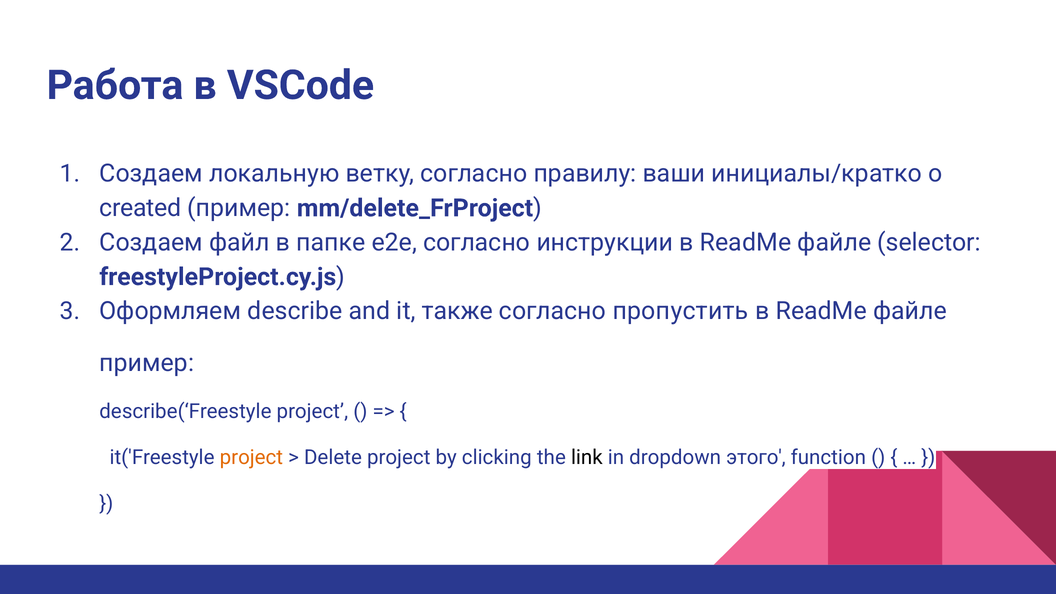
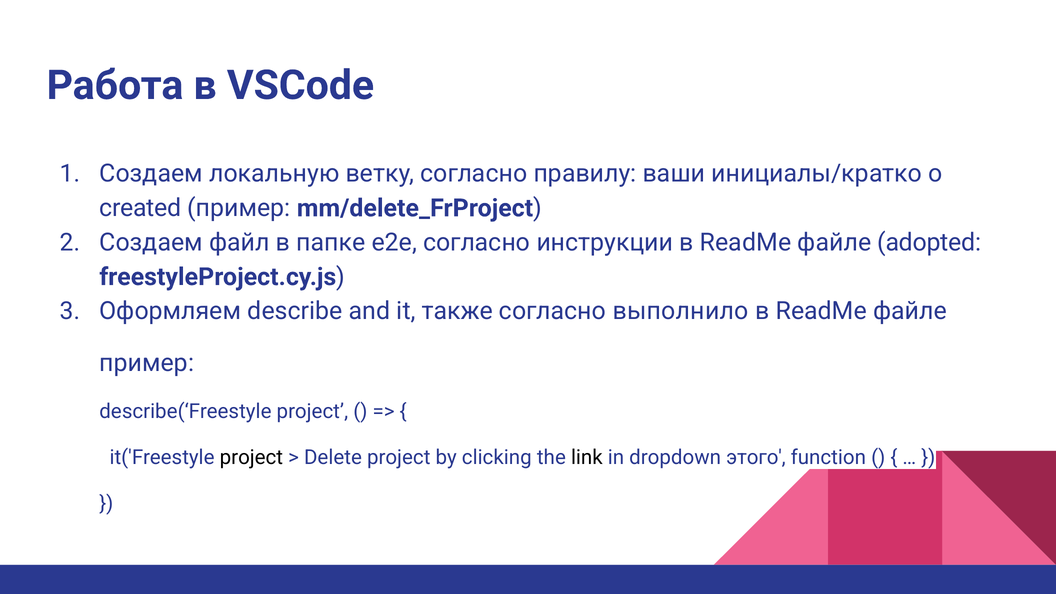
selector: selector -> adopted (929, 243)
пропустить: пропустить -> выполнило (681, 311)
project colour: orange -> black (251, 457)
